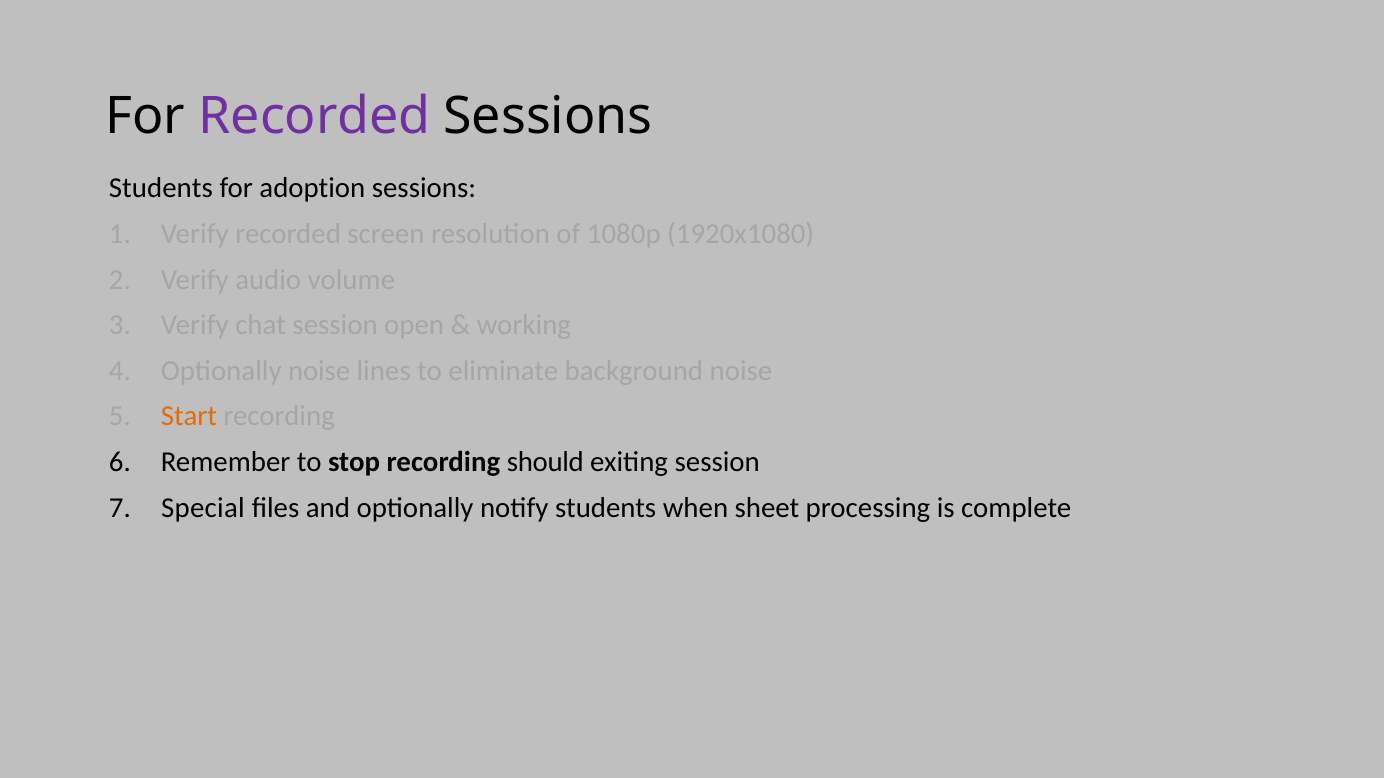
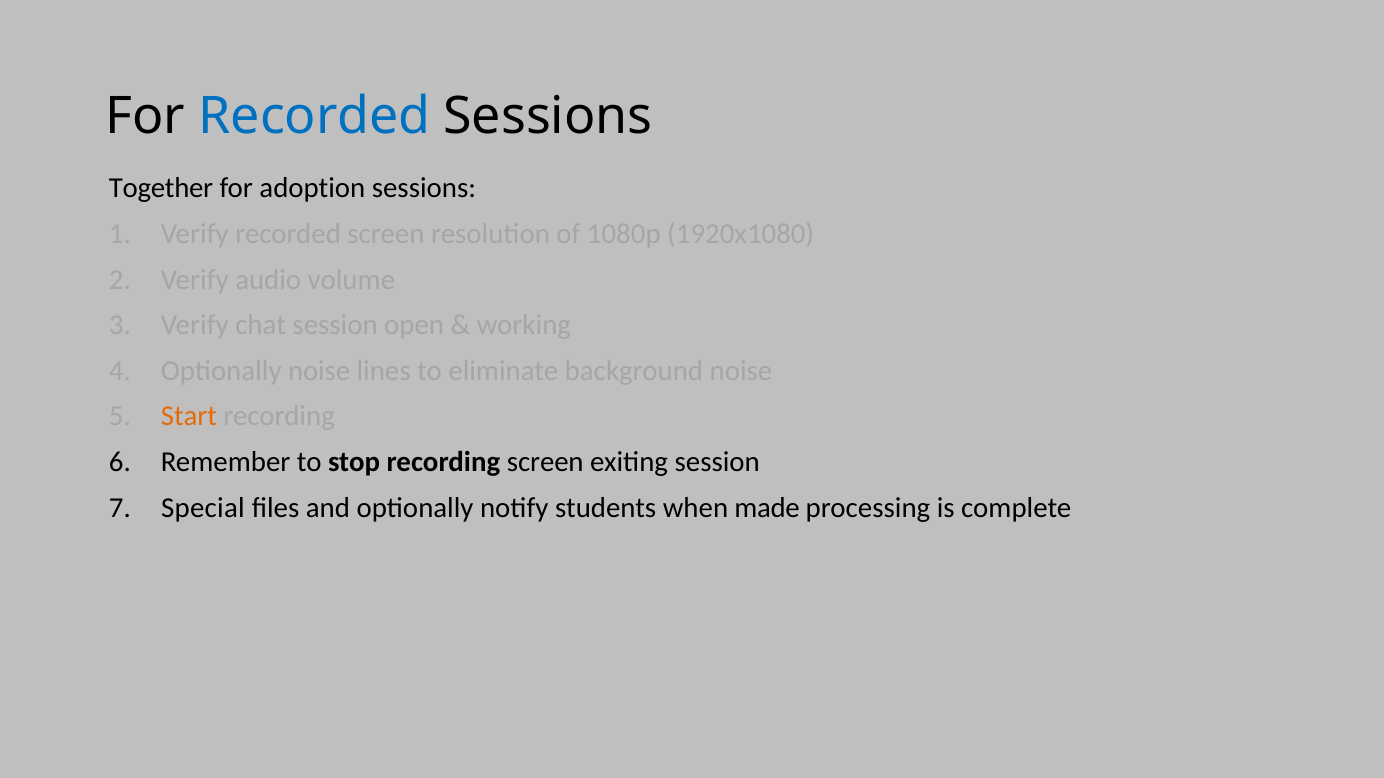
Recorded colour: purple -> blue (314, 116)
Students: Students -> Together (161, 189)
recording should: should -> screen (545, 462)
sheet: sheet -> made (767, 508)
